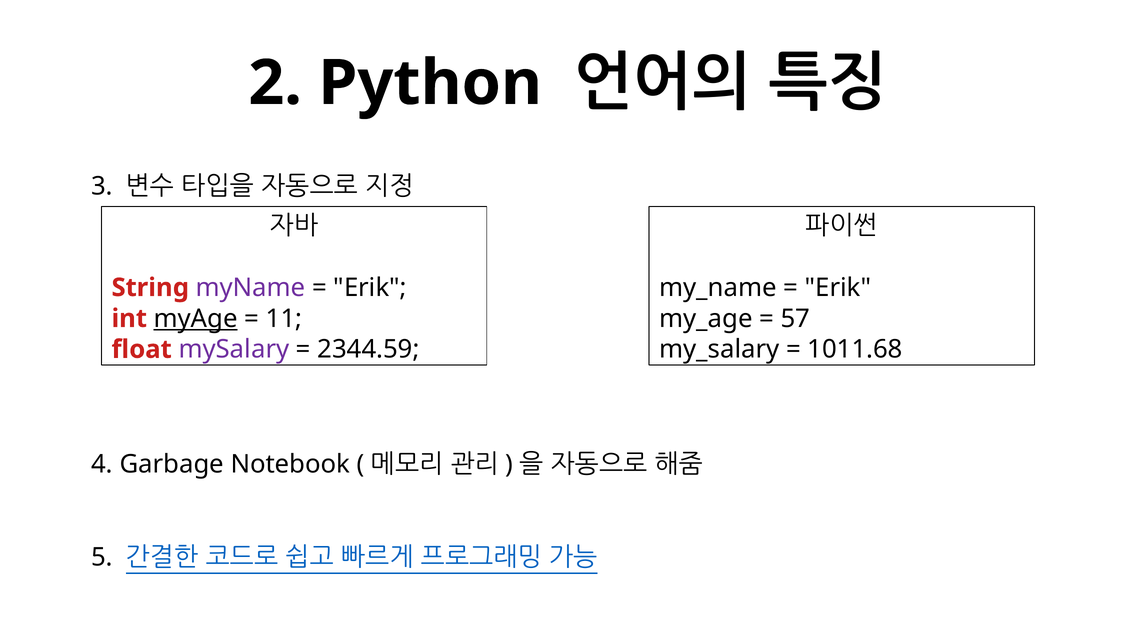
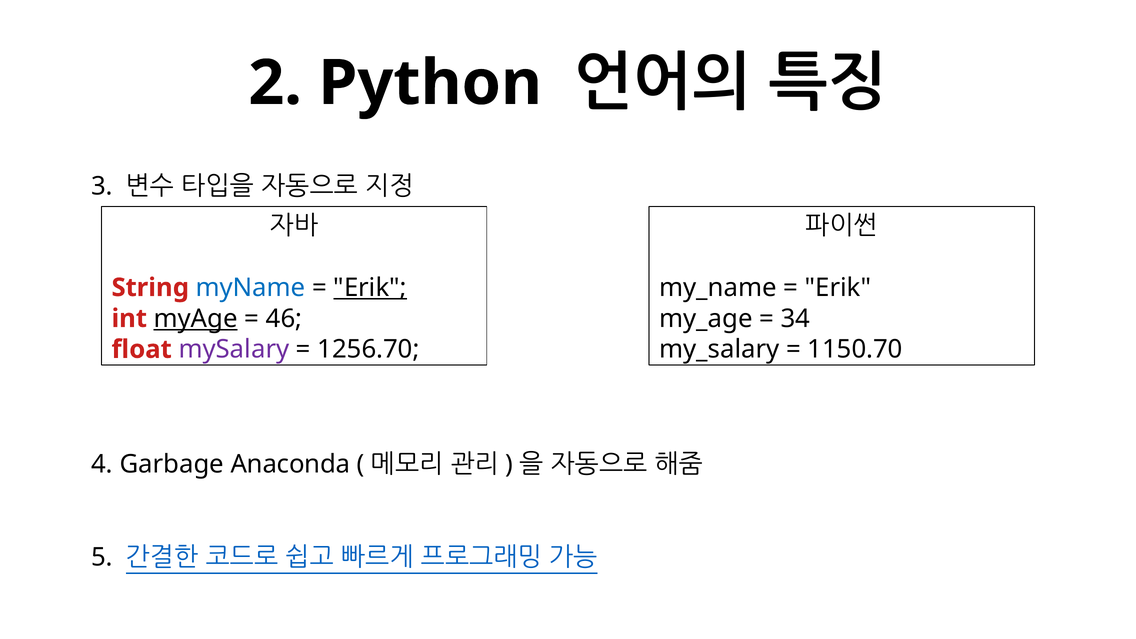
myName colour: purple -> blue (251, 288)
Erik underline: none -> present (370, 288)
57: 57 -> 34 (795, 319)
11: 11 -> 46 (284, 319)
1011.68: 1011.68 -> 1150.70 (855, 349)
2344.59: 2344.59 -> 1256.70 (368, 349)
Notebook: Notebook -> Anaconda (290, 464)
